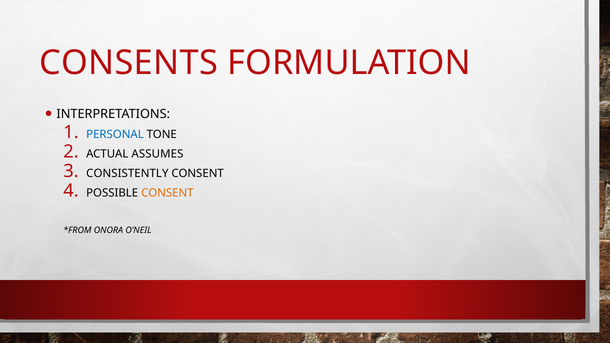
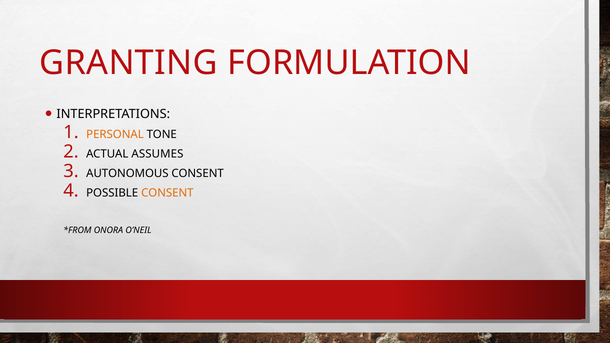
CONSENTS: CONSENTS -> GRANTING (129, 63)
PERSONAL colour: blue -> orange (115, 134)
CONSISTENTLY: CONSISTENTLY -> AUTONOMOUS (127, 174)
